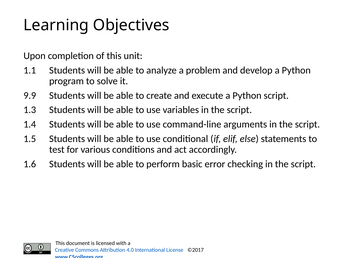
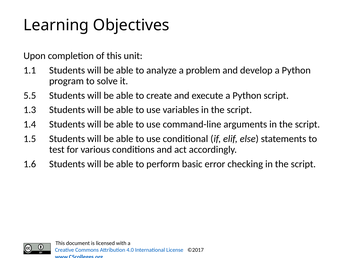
9.9: 9.9 -> 5.5 (30, 95)
